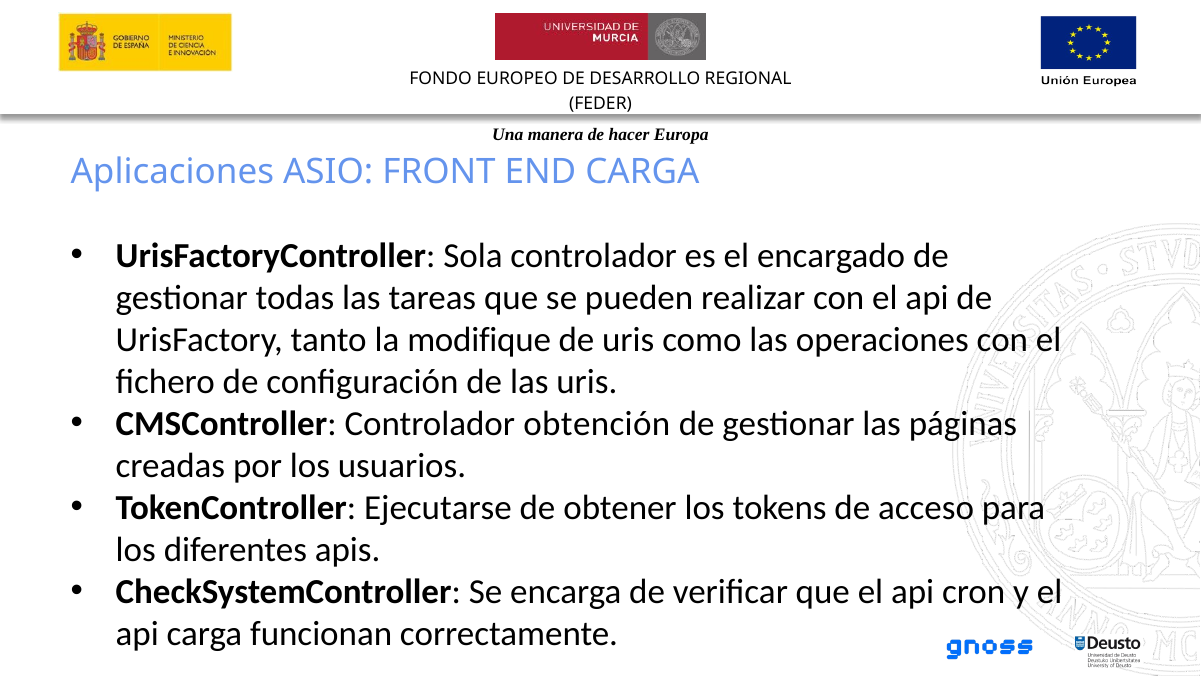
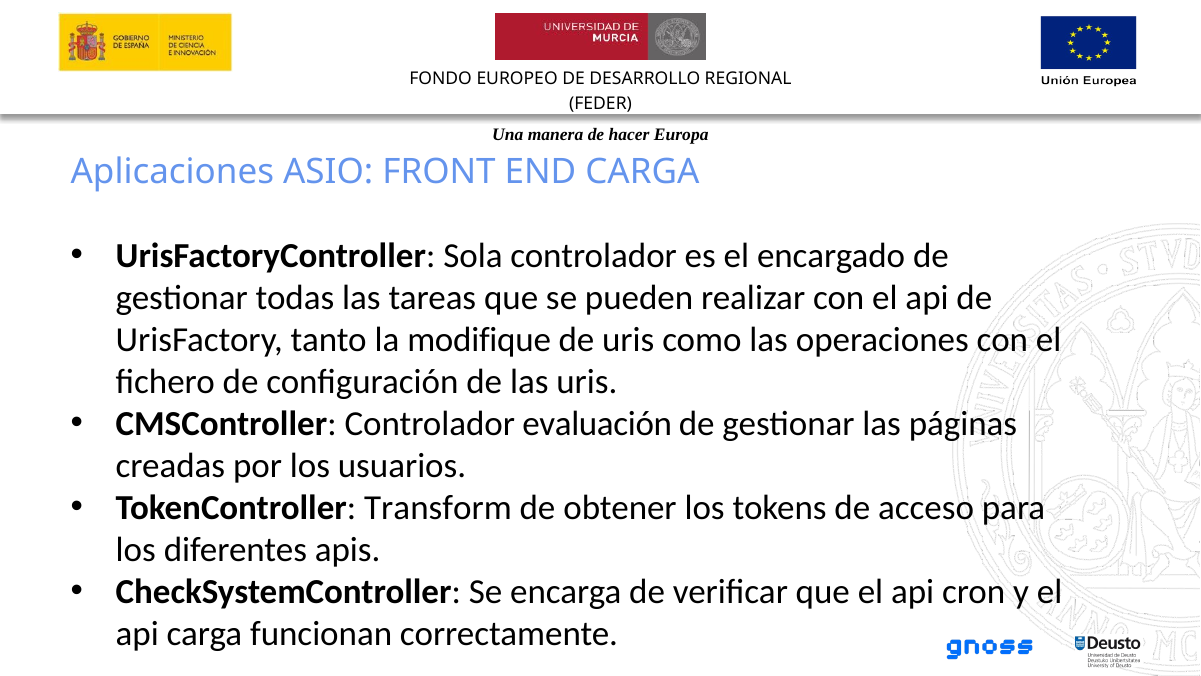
obtención: obtención -> evaluación (597, 424)
Ejecutarse: Ejecutarse -> Transform (438, 508)
